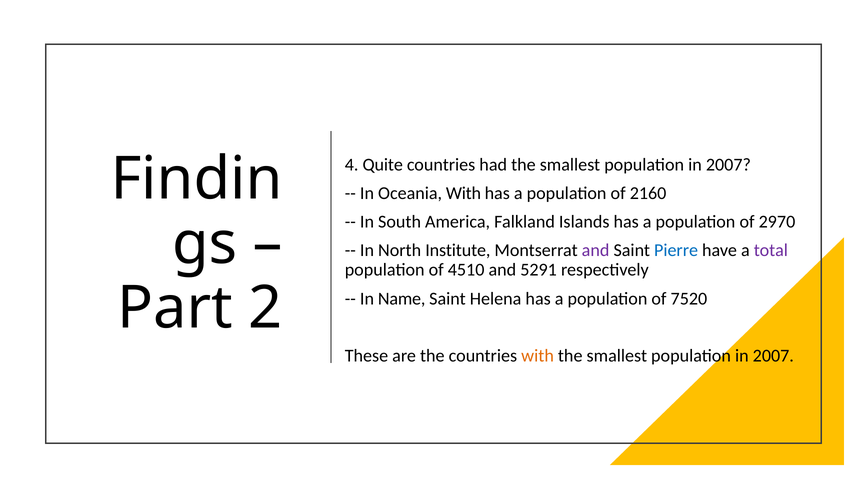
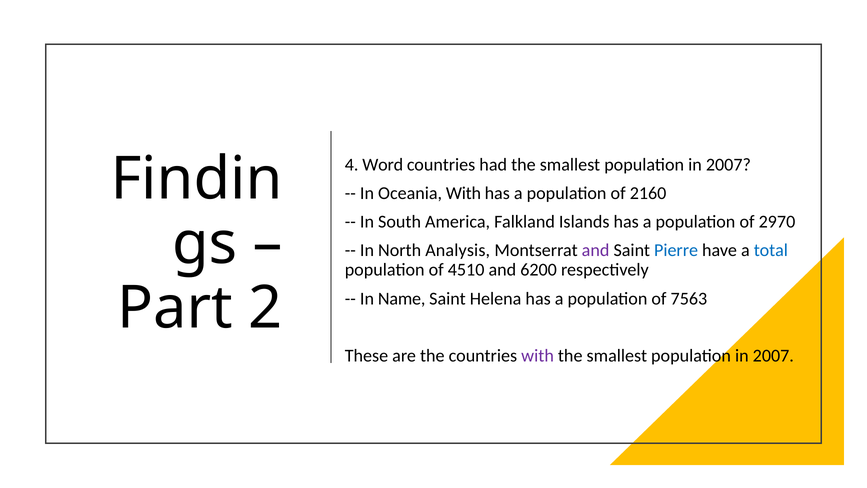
Quite: Quite -> Word (383, 165)
Institute: Institute -> Analysis (458, 250)
total colour: purple -> blue (771, 250)
5291: 5291 -> 6200 (539, 270)
7520: 7520 -> 7563 (689, 298)
with colour: orange -> purple (538, 356)
